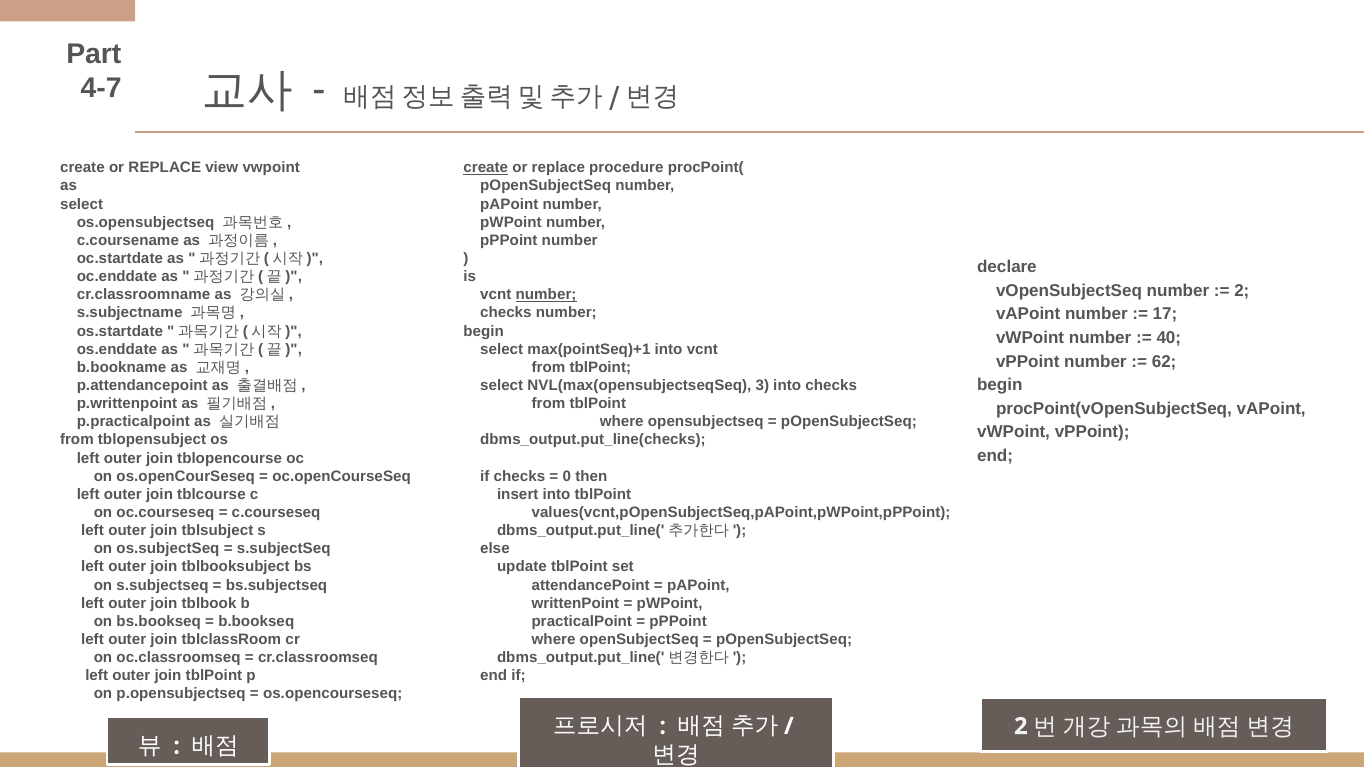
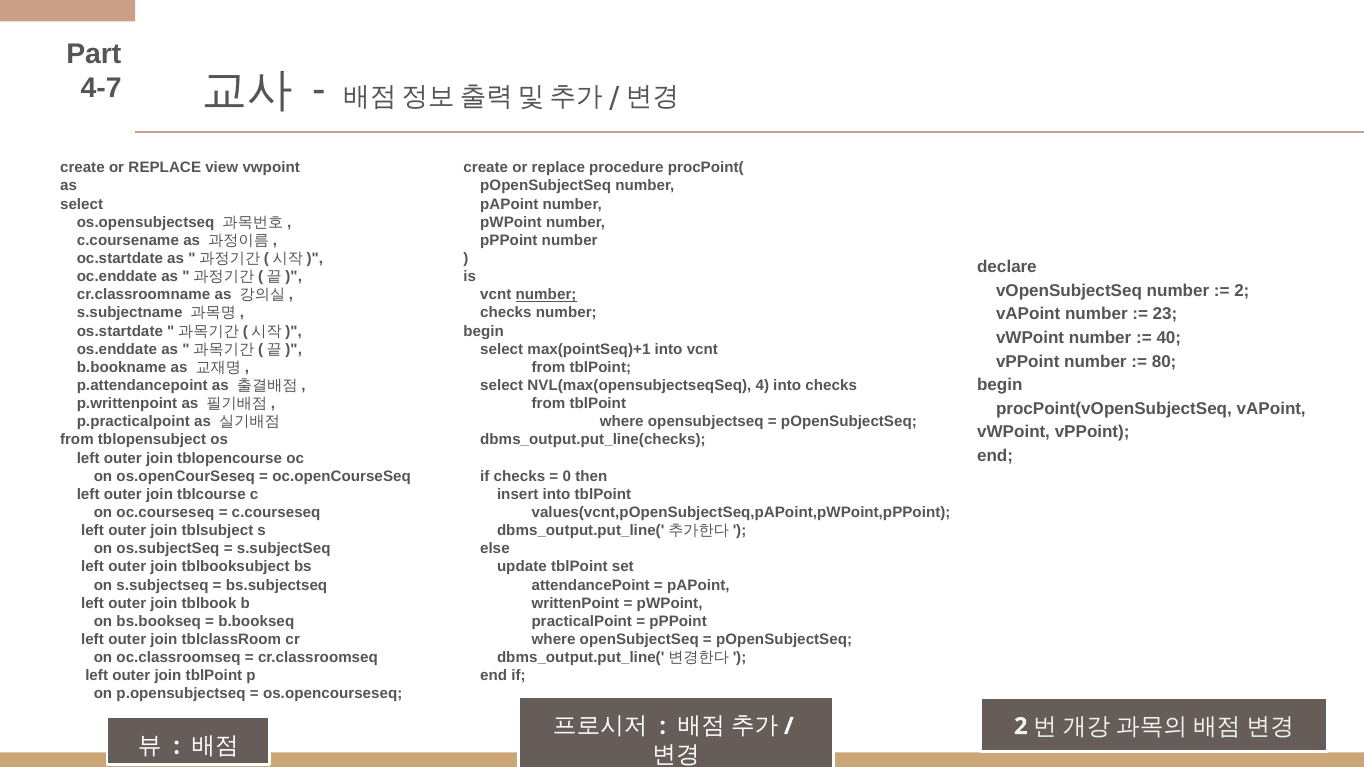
create underline: present -> none (486, 168)
17: 17 -> 23 (1165, 314)
62: 62 -> 80 (1164, 362)
3: 3 -> 4 (762, 386)
